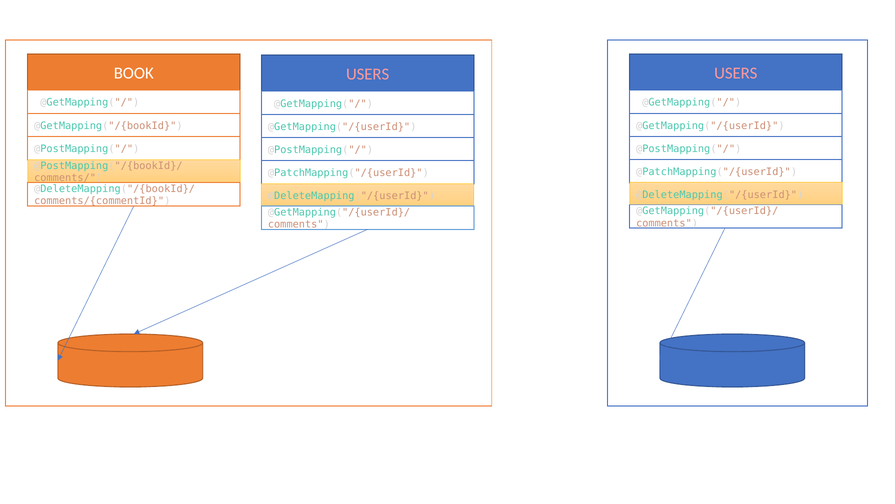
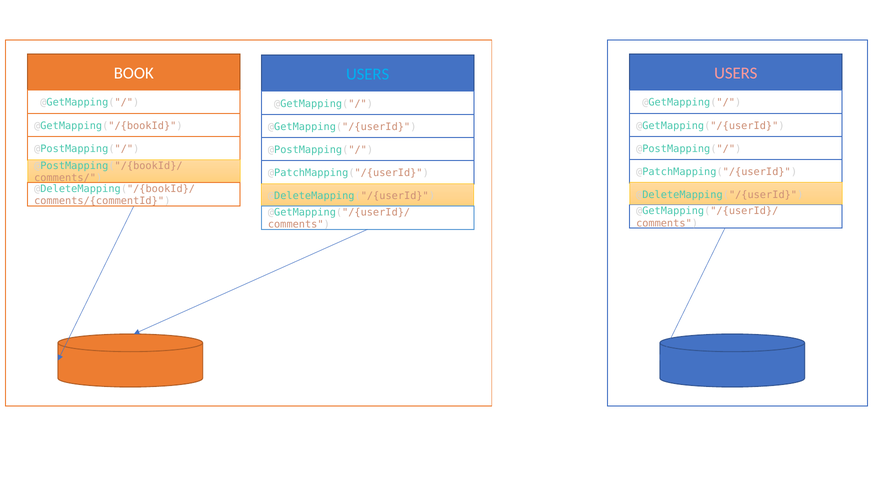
USERS colour: pink -> light blue (368, 74)
